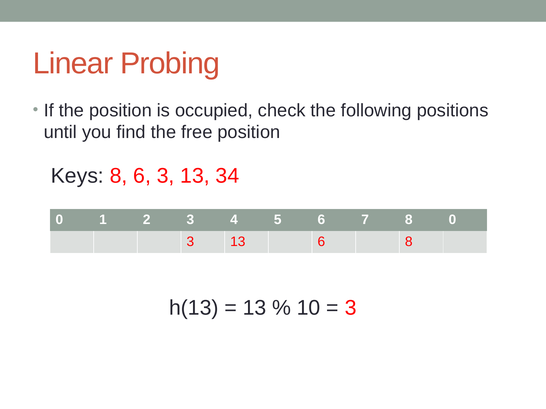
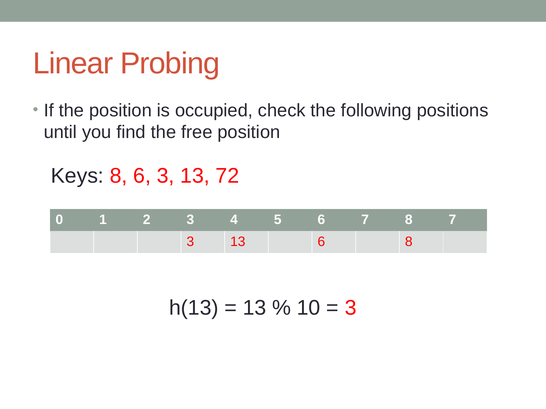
34: 34 -> 72 (227, 176)
8 0: 0 -> 7 (452, 220)
